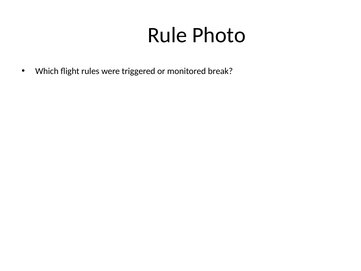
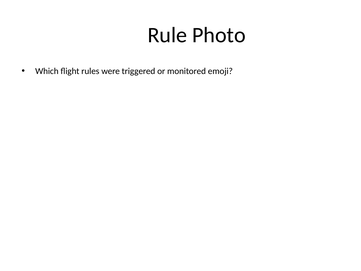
break: break -> emoji (220, 71)
